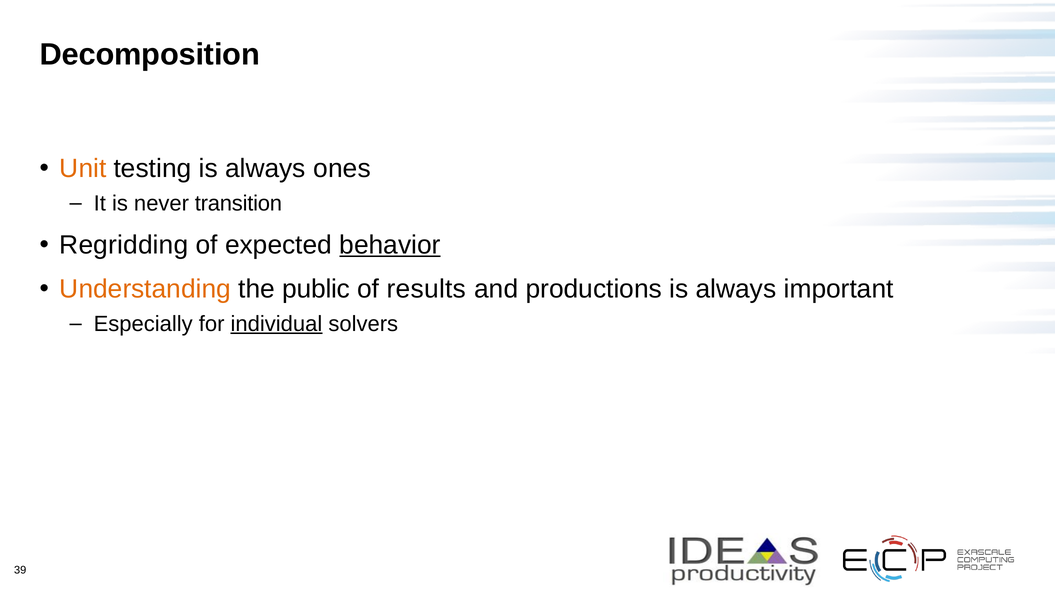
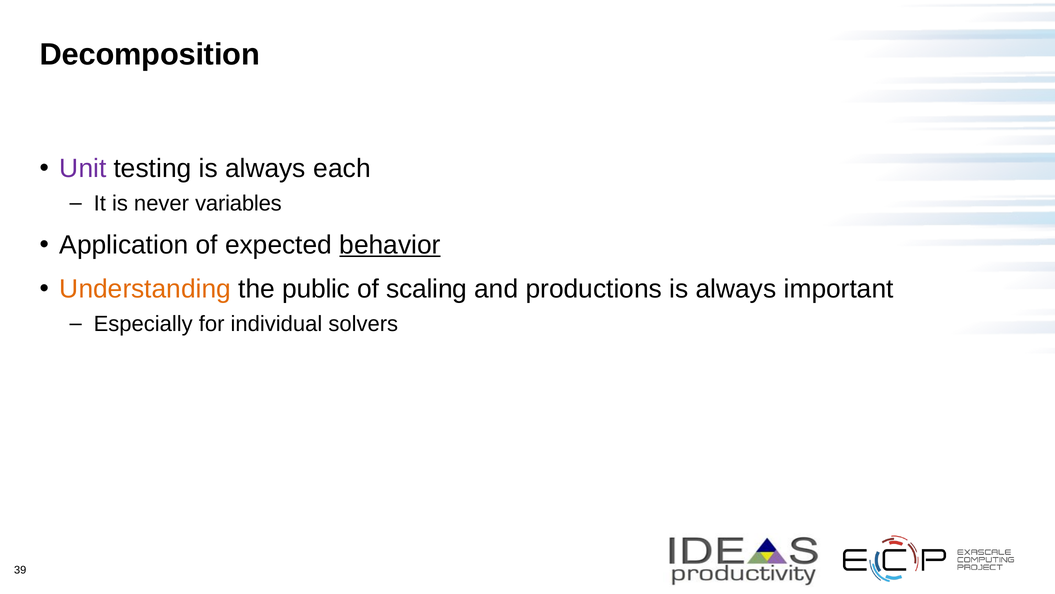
Unit colour: orange -> purple (83, 168)
ones: ones -> each (342, 168)
transition: transition -> variables (238, 203)
Regridding: Regridding -> Application (124, 245)
results: results -> scaling (427, 289)
individual underline: present -> none (276, 324)
